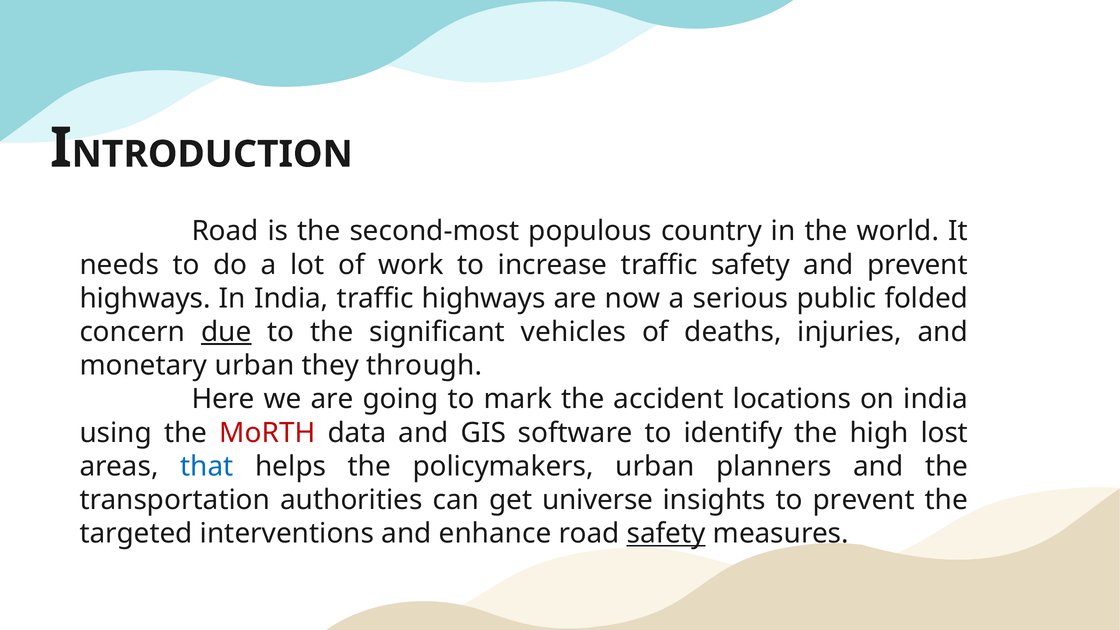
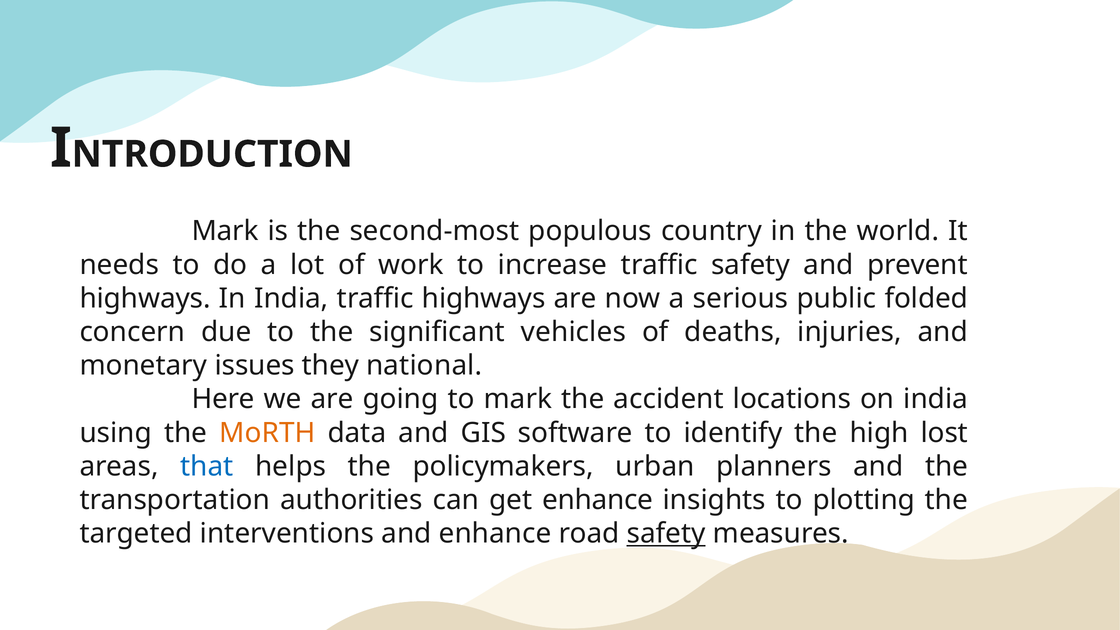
Road: Road -> Mark (225, 231)
due underline: present -> none (226, 332)
monetary urban: urban -> issues (255, 366)
through: through -> national (424, 366)
MoRTH colour: red -> orange (267, 433)
get universe: universe -> enhance (598, 500)
to prevent: prevent -> plotting (864, 500)
